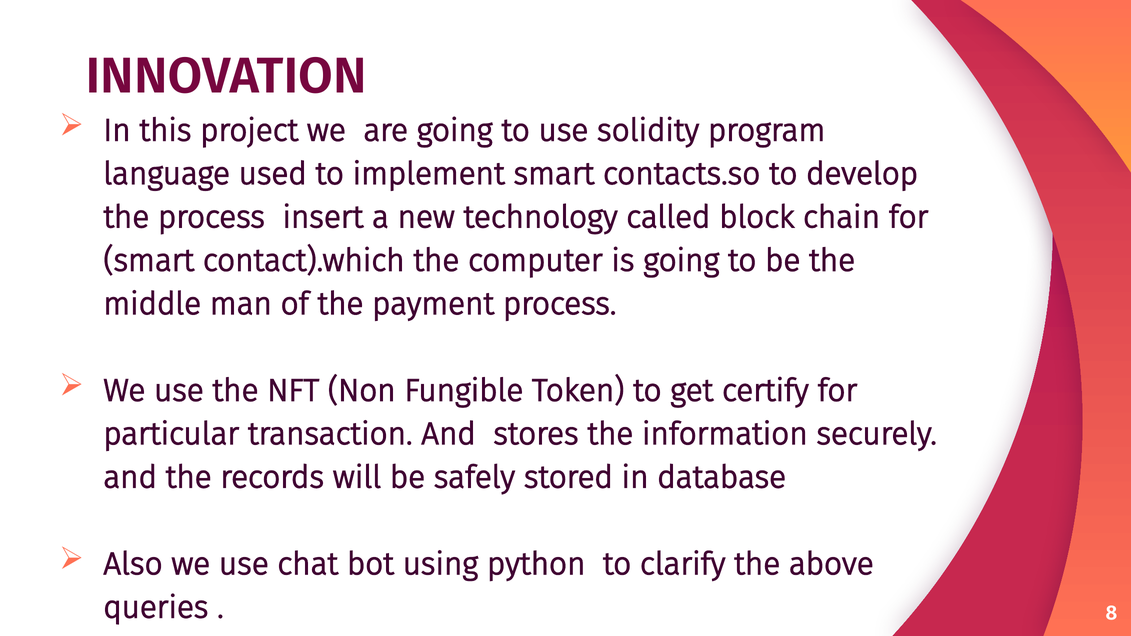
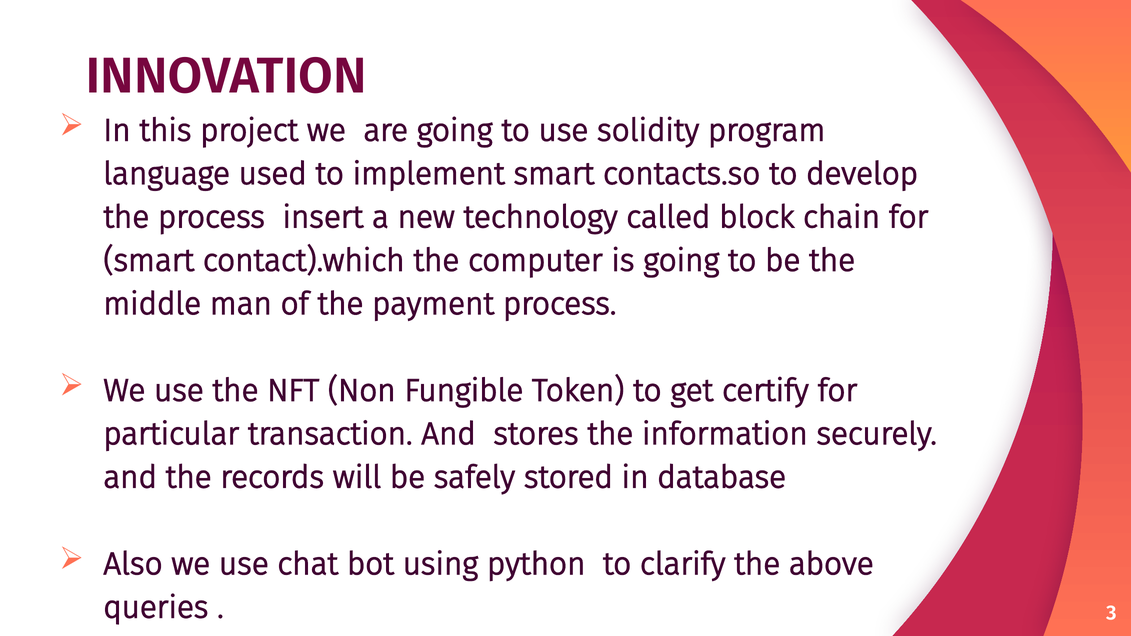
8: 8 -> 3 (1112, 613)
